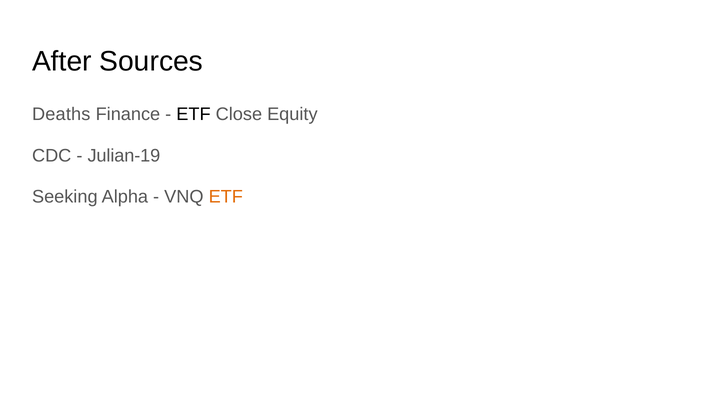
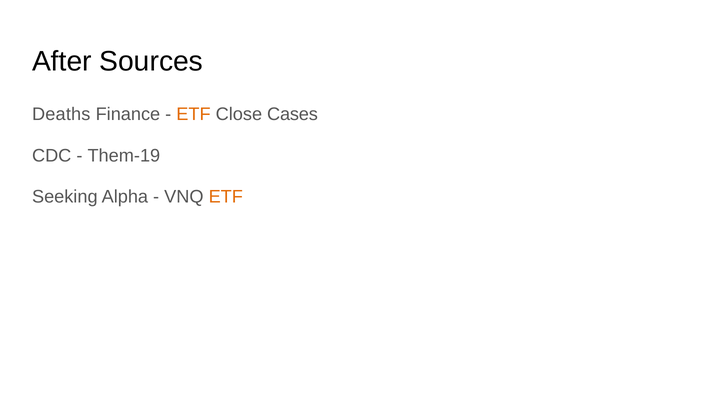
ETF colour: black -> orange (193, 114)
Equity: Equity -> Cases (292, 114)
Julian-19: Julian-19 -> Them-19 (124, 156)
